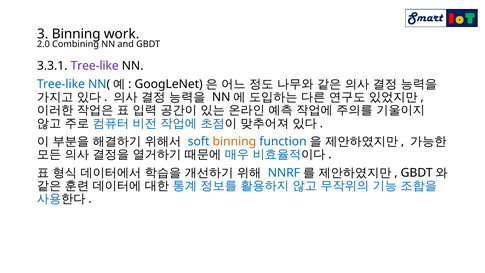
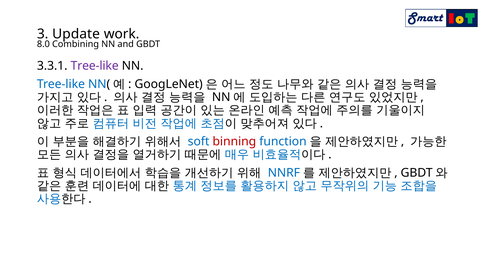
3 Binning: Binning -> Update (76, 34)
2.0: 2.0 -> 8.0 (43, 44)
binning colour: orange -> red (234, 141)
